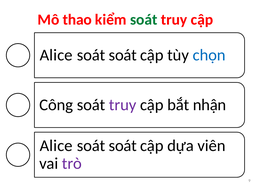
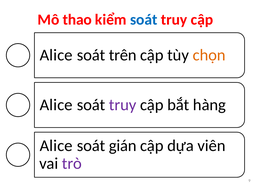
soát colour: green -> blue (144, 20)
soát: soát -> trên (123, 55)
chọn colour: blue -> orange (209, 55)
Công: Công -> Alice (56, 105)
nhận: nhận -> hàng (209, 105)
soát: soát -> gián (123, 146)
